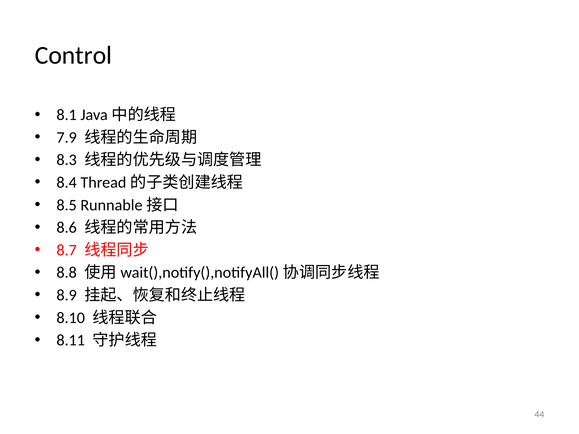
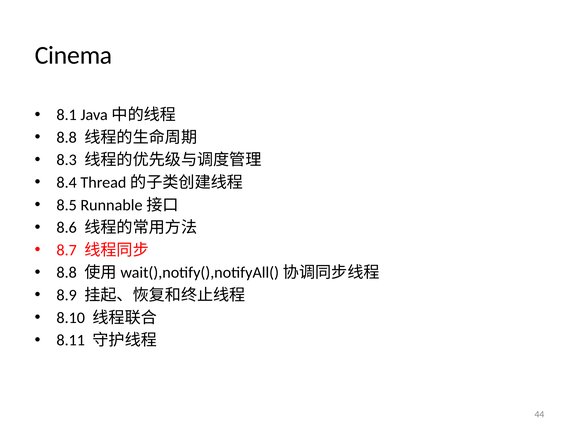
Control: Control -> Cinema (74, 55)
7.9: 7.9 -> 8.8 (67, 138)
